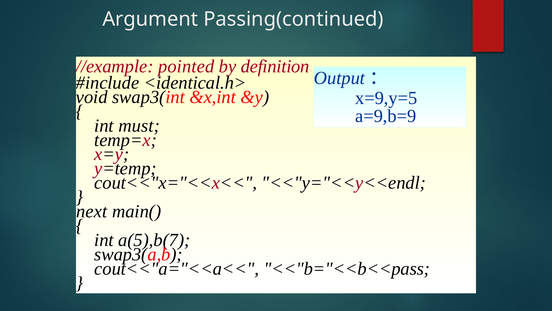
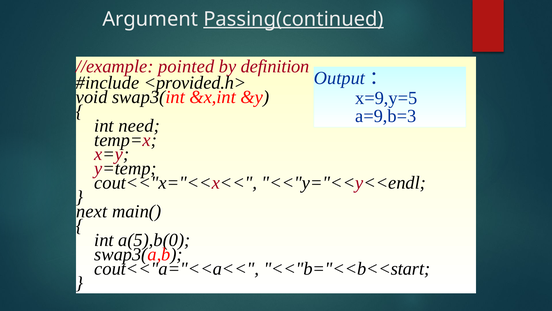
Passing(continued underline: none -> present (293, 19)
<identical.h>: <identical.h> -> <provided.h> (195, 83)
a=9,b=9: a=9,b=9 -> a=9,b=3 (386, 116)
must: must -> need (139, 125)
a(5),b(7: a(5),b(7 -> a(5),b(0 (154, 240)
<<"b="<<b<<pass: <<"b="<<b<<pass -> <<"b="<<b<<start (347, 268)
